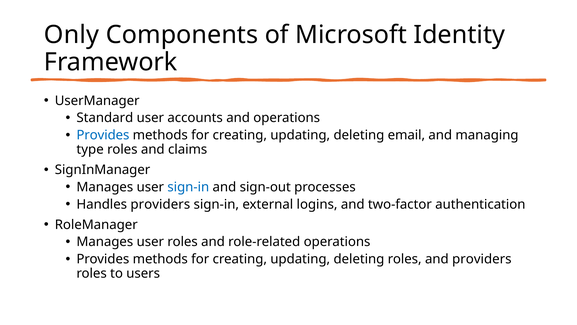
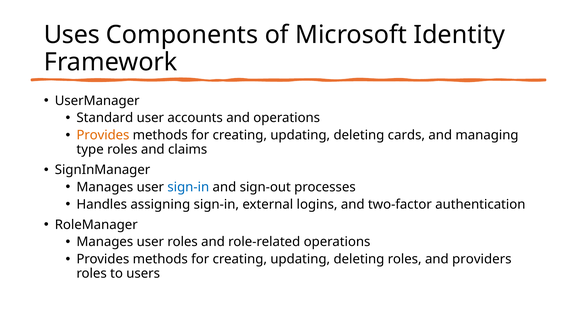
Only: Only -> Uses (72, 35)
Provides colour: blue -> orange (103, 135)
email: email -> cards (406, 135)
Handles providers: providers -> assigning (160, 204)
